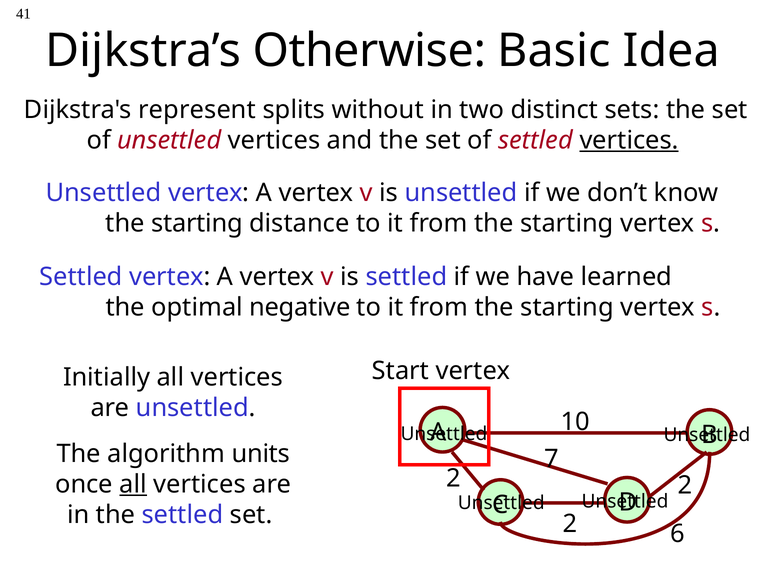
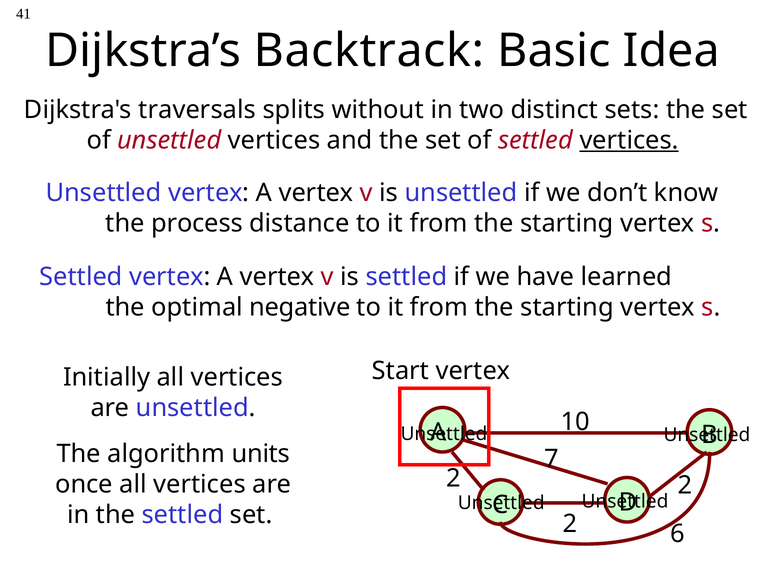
Otherwise: Otherwise -> Backtrack (369, 51)
represent: represent -> traversals (197, 110)
starting: starting -> process (197, 223)
all underline: present -> none (133, 484)
